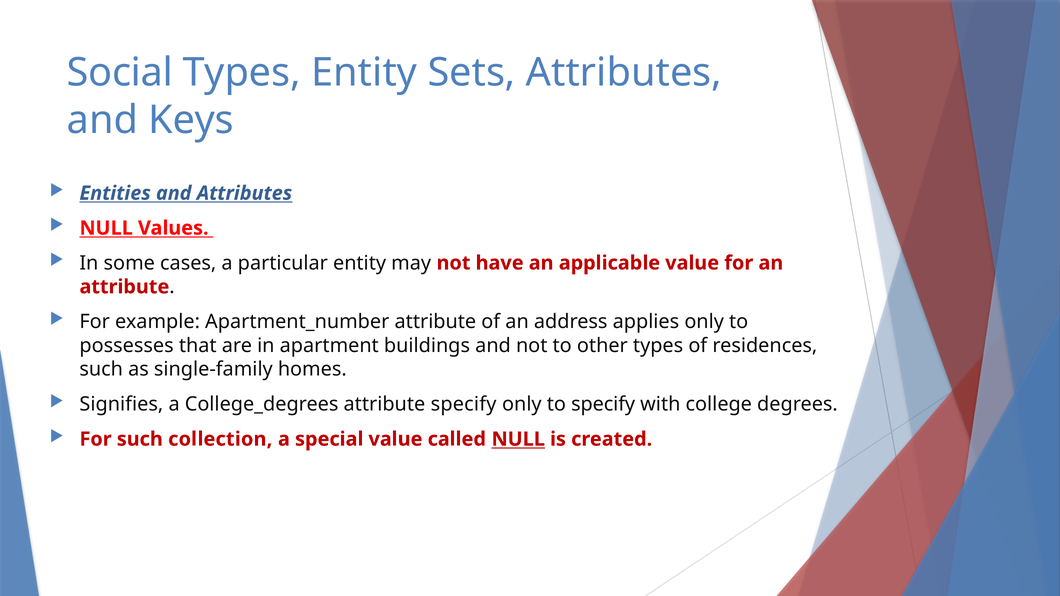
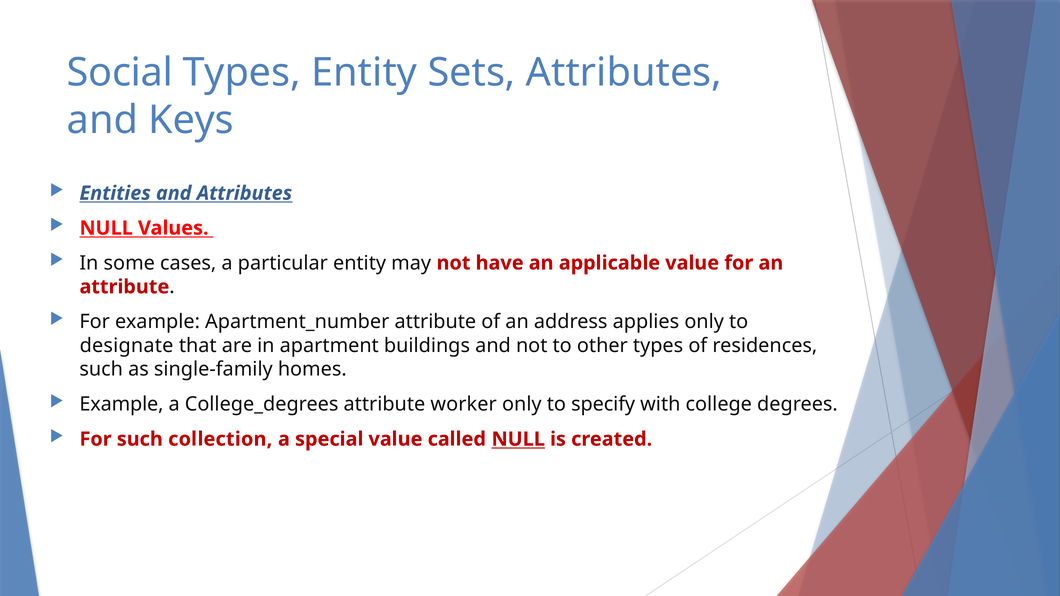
possesses: possesses -> designate (126, 346)
Signifies: Signifies -> Example (121, 404)
attribute specify: specify -> worker (464, 404)
